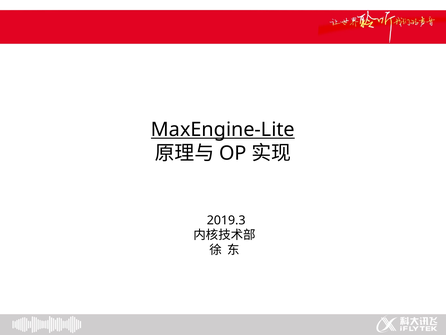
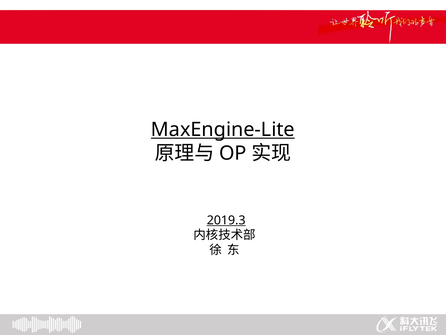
2019.3 underline: none -> present (226, 220)
